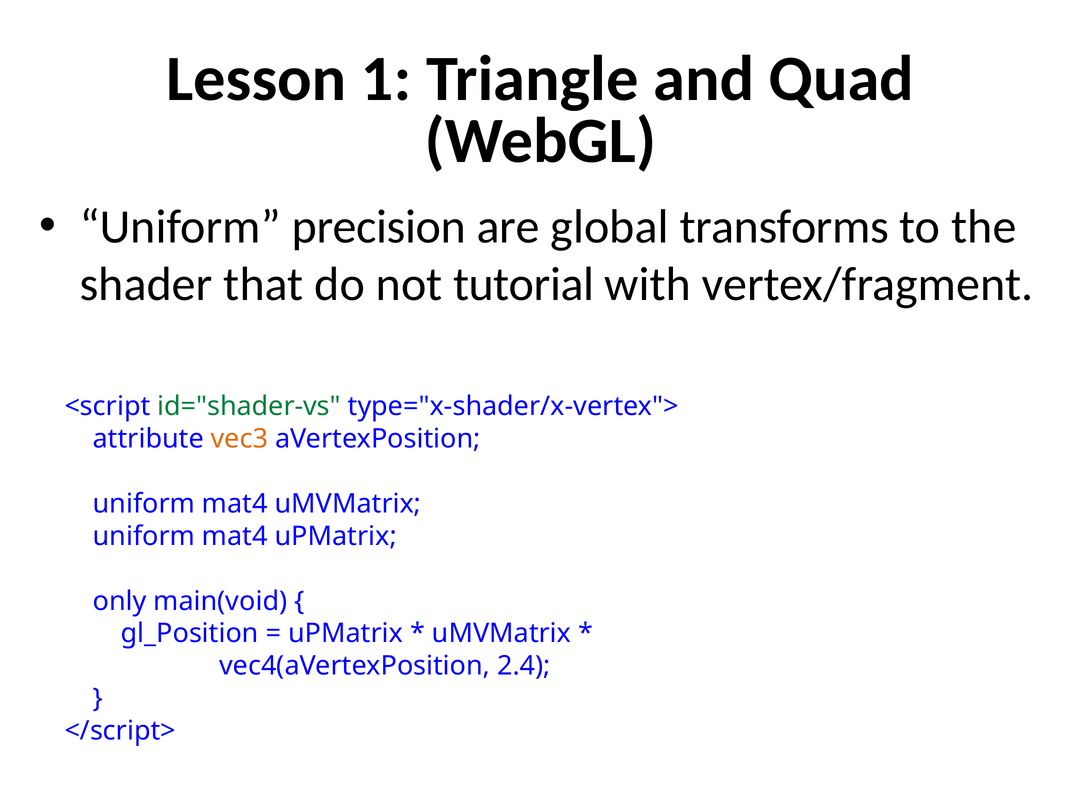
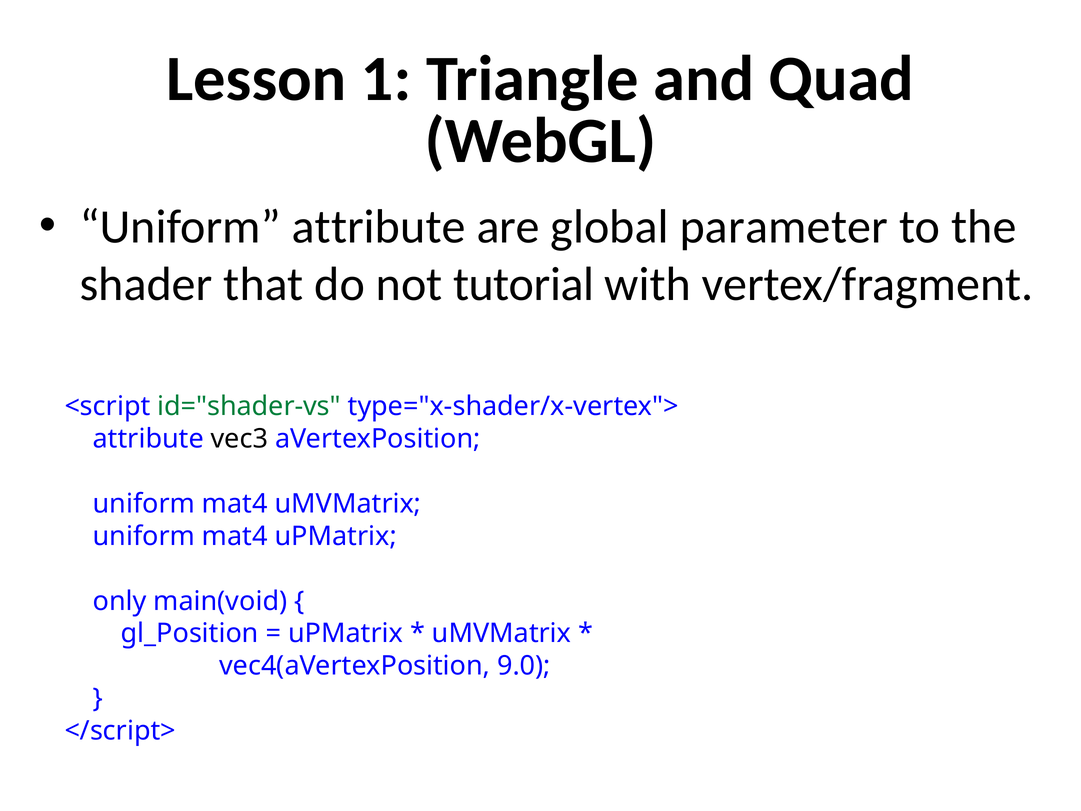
Uniform precision: precision -> attribute (379, 227)
transforms: transforms -> parameter (784, 227)
vec3 colour: orange -> black (239, 439)
2.4: 2.4 -> 9.0 (524, 666)
